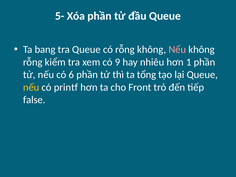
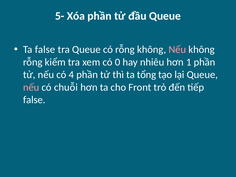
Ta bang: bang -> false (45, 50)
9: 9 -> 0 (118, 62)
6: 6 -> 4 (71, 75)
nếu colour: yellow -> pink (31, 87)
printf: printf -> chuỗi (66, 87)
